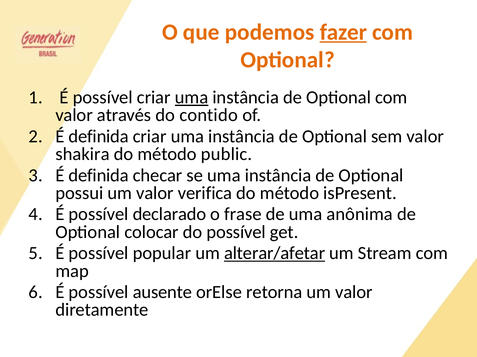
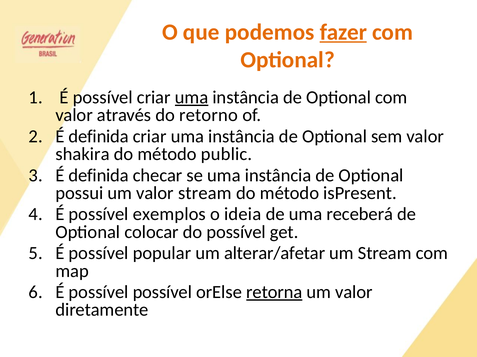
contido: contido -> retorno (209, 115)
valor verifica: verifica -> stream (205, 193)
declarado: declarado -> exemplos (169, 215)
frase: frase -> ideia (243, 215)
anônima: anônima -> receberá (360, 215)
alterar/afetar underline: present -> none (275, 254)
possível ausente: ausente -> possível (162, 293)
retorna underline: none -> present (274, 293)
